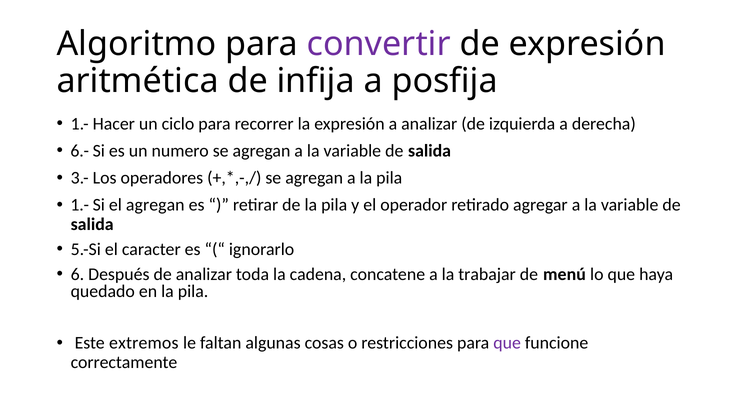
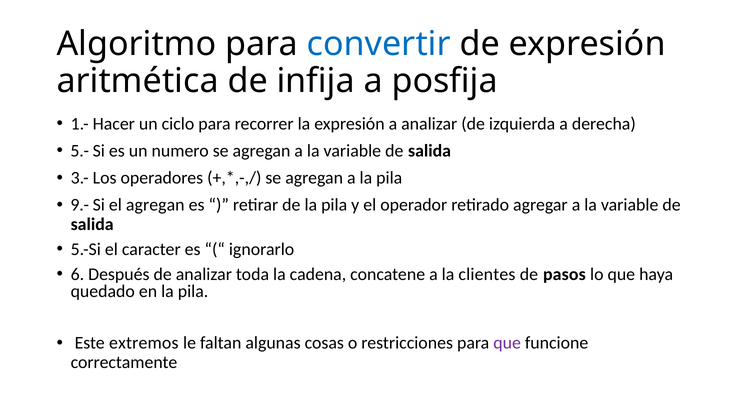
convertir colour: purple -> blue (379, 44)
6.-: 6.- -> 5.- (80, 151)
1.-: 1.- -> 9.- (80, 205)
trabajar: trabajar -> clientes (487, 274)
menú: menú -> pasos (564, 274)
